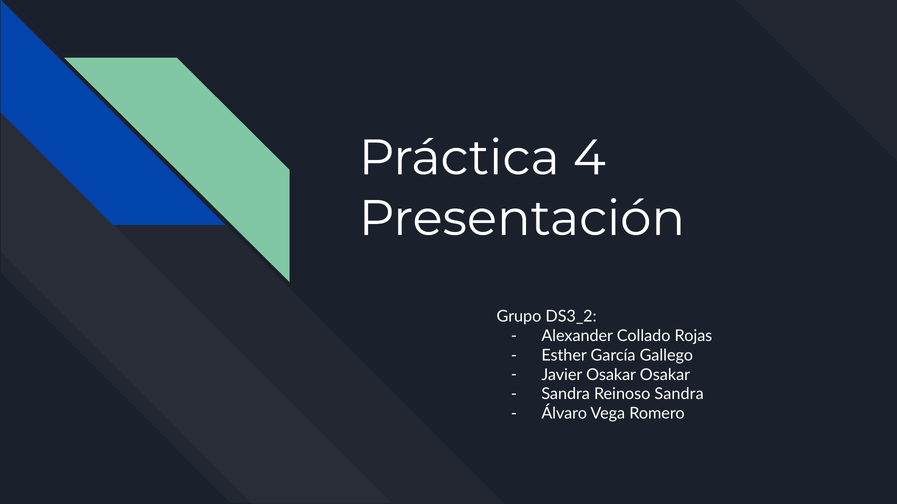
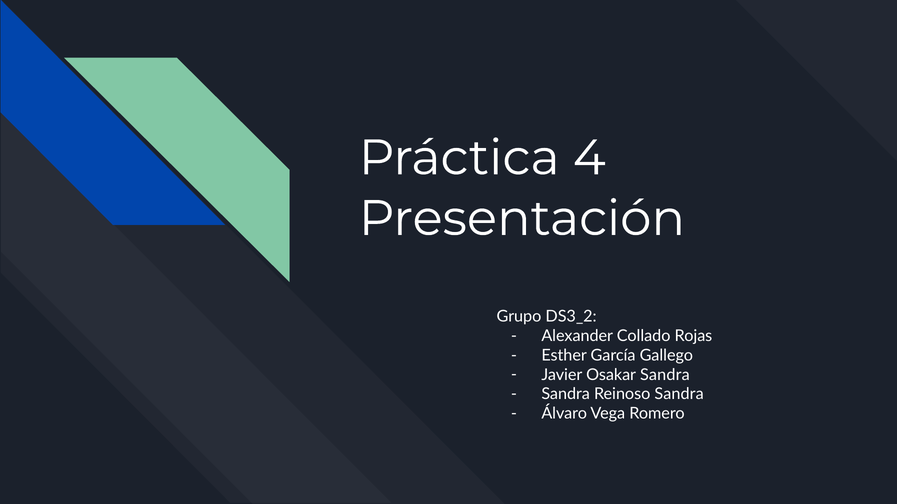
Osakar Osakar: Osakar -> Sandra (665, 375)
